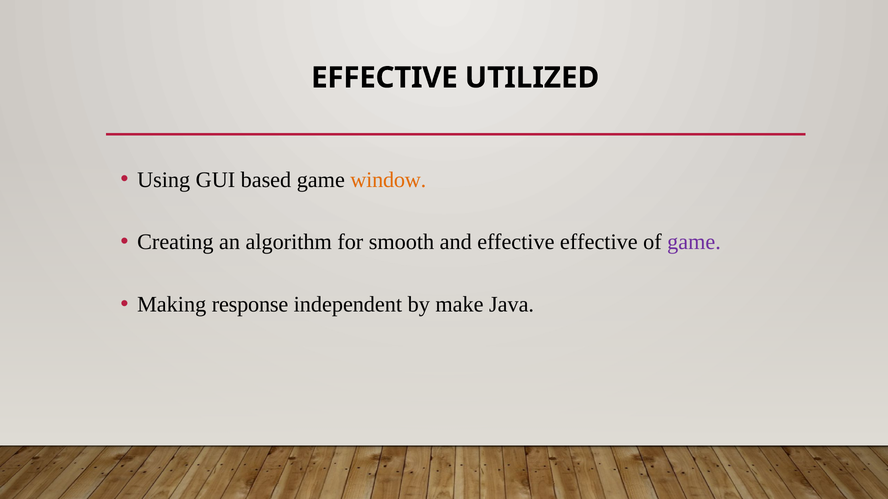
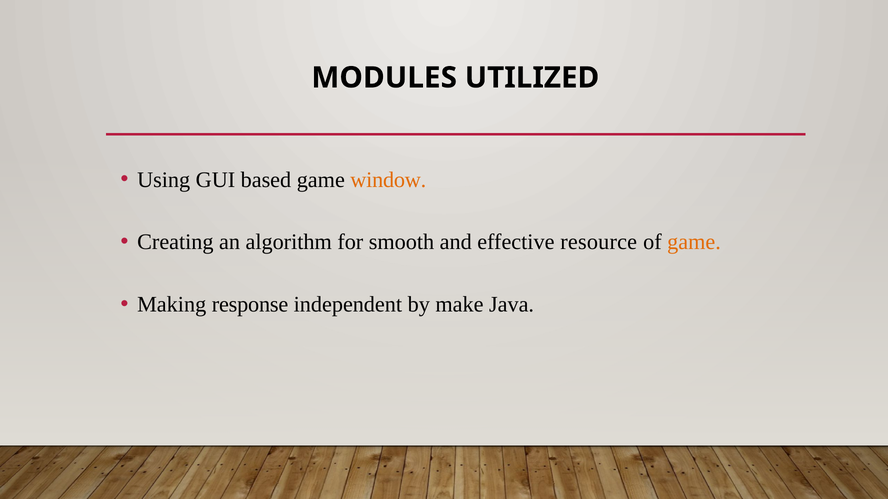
EFFECTIVE: EFFECTIVE -> MODULES (384, 78)
effective effective: effective -> resource (599, 242)
game colour: purple -> orange (694, 242)
